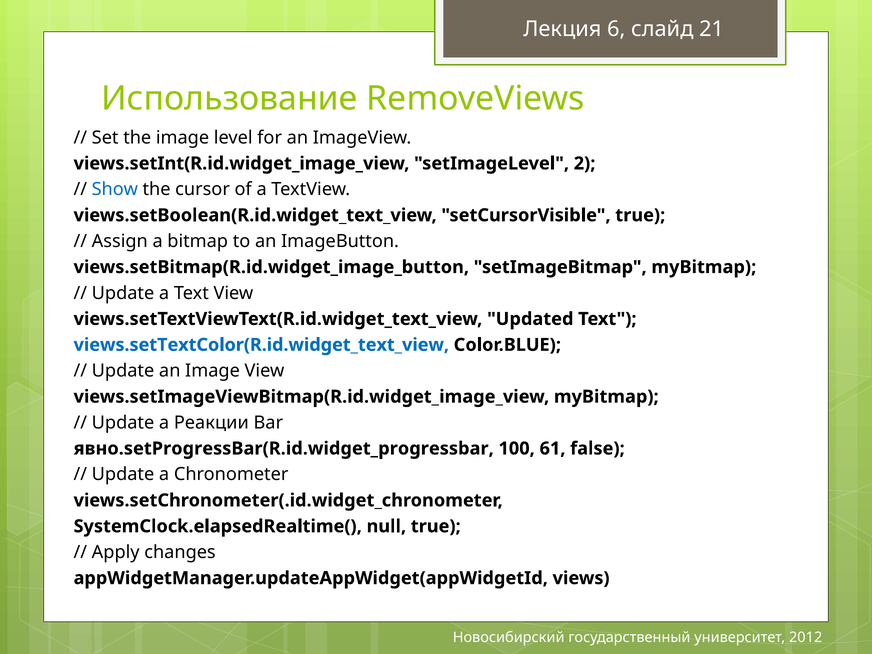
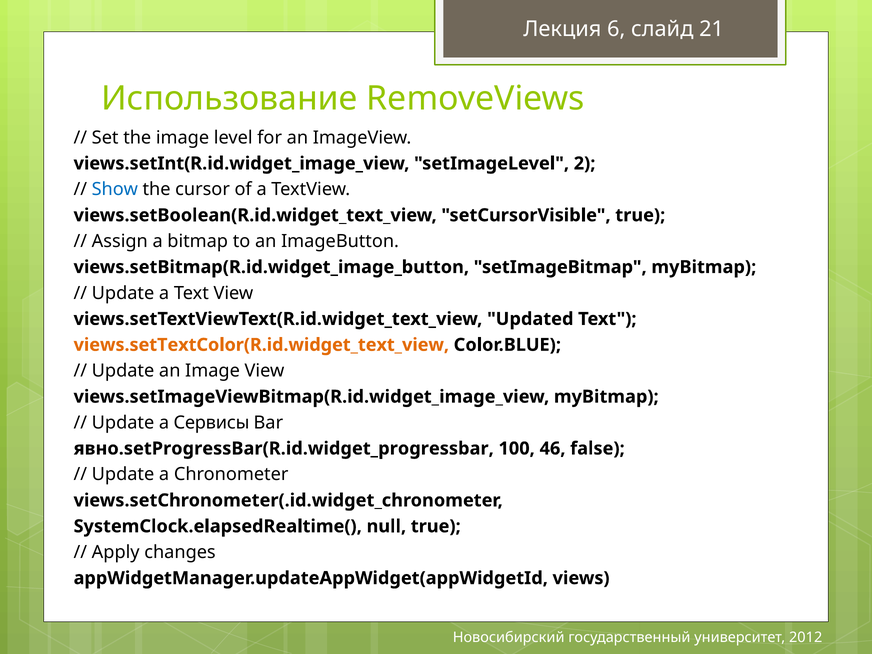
views.setTextColor(R.id.widget_text_view colour: blue -> orange (261, 345)
Реакции: Реакции -> Сервисы (212, 423)
61: 61 -> 46 (553, 449)
